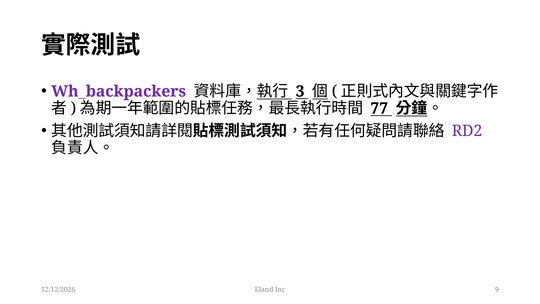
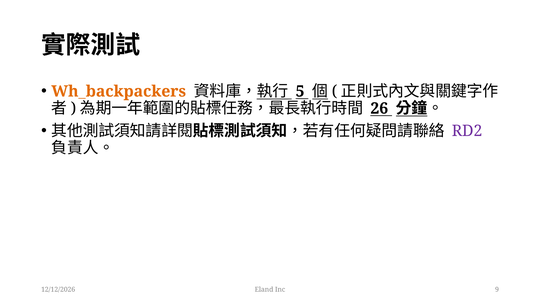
Wh_backpackers colour: purple -> orange (119, 91)
3: 3 -> 5 (300, 91)
77: 77 -> 26 (379, 108)
